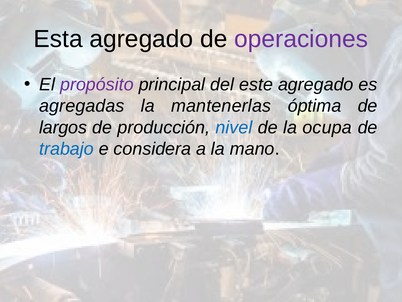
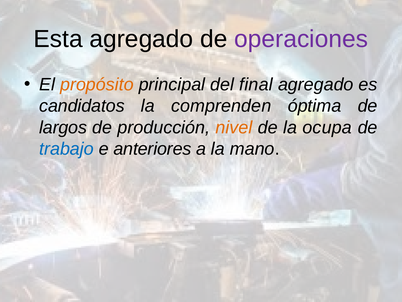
propósito colour: purple -> orange (97, 84)
este: este -> final (256, 84)
agregadas: agregadas -> candidatos (82, 106)
mantenerlas: mantenerlas -> comprenden (221, 106)
nivel colour: blue -> orange (234, 127)
considera: considera -> anteriores (152, 149)
